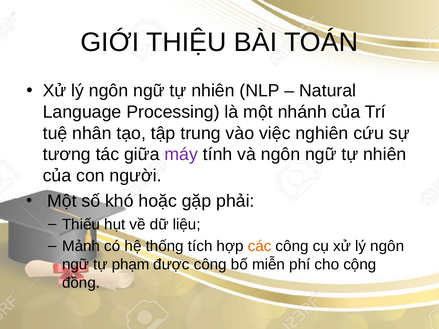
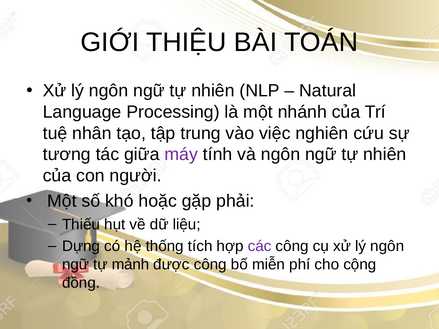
Mảnh: Mảnh -> Dựng (81, 246)
các colour: orange -> purple (260, 246)
phạm: phạm -> mảnh (131, 265)
